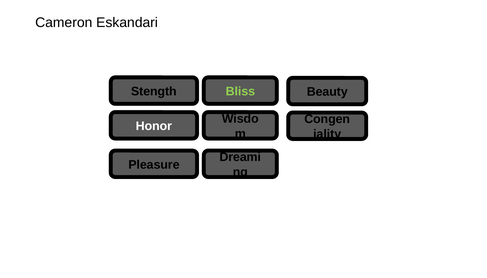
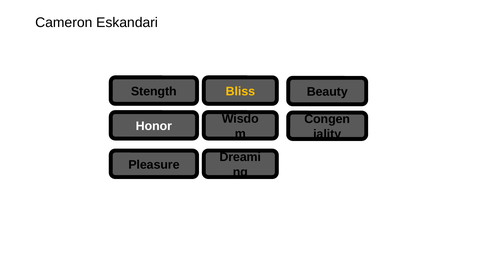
Bliss colour: light green -> yellow (240, 92)
